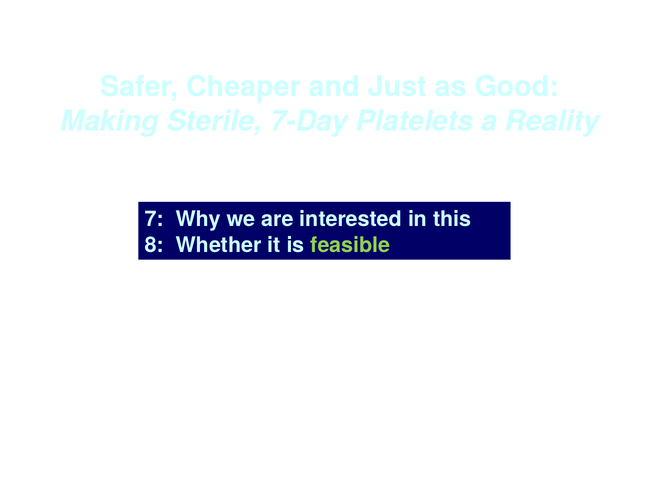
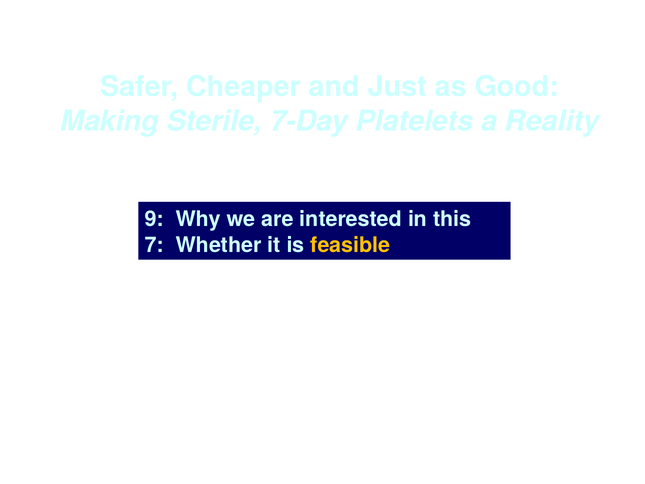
7: 7 -> 9 (154, 219)
8: 8 -> 7 (154, 245)
feasible colour: light green -> yellow (350, 245)
